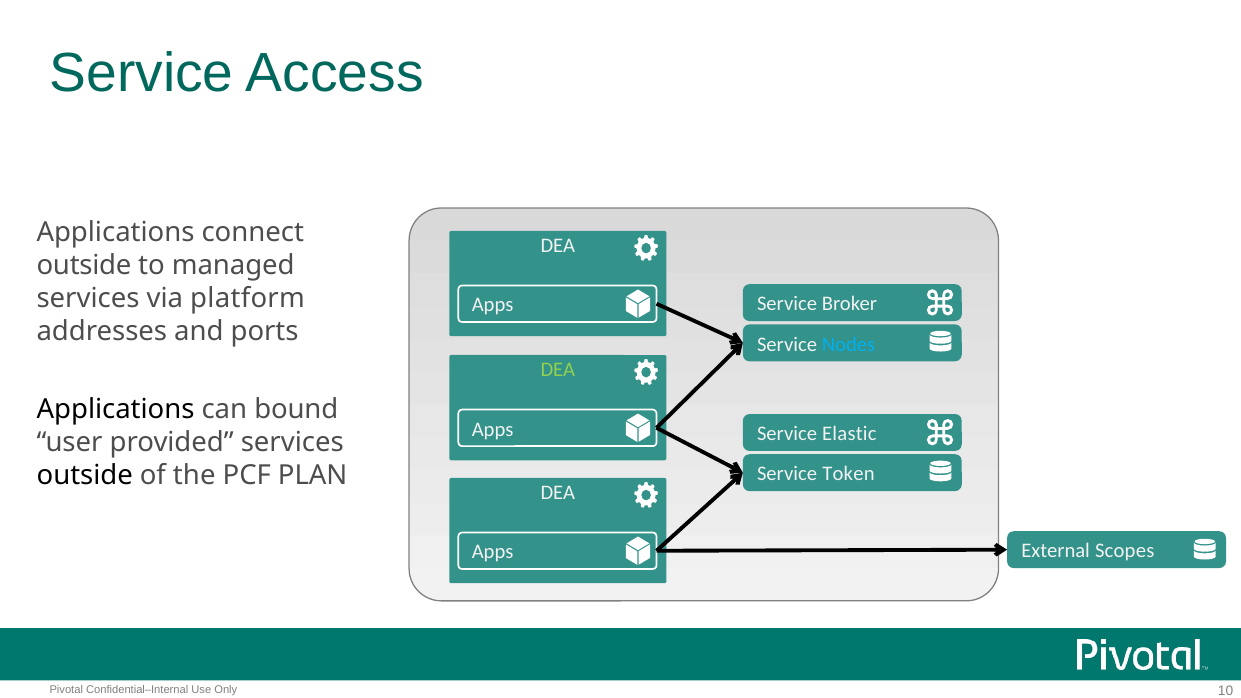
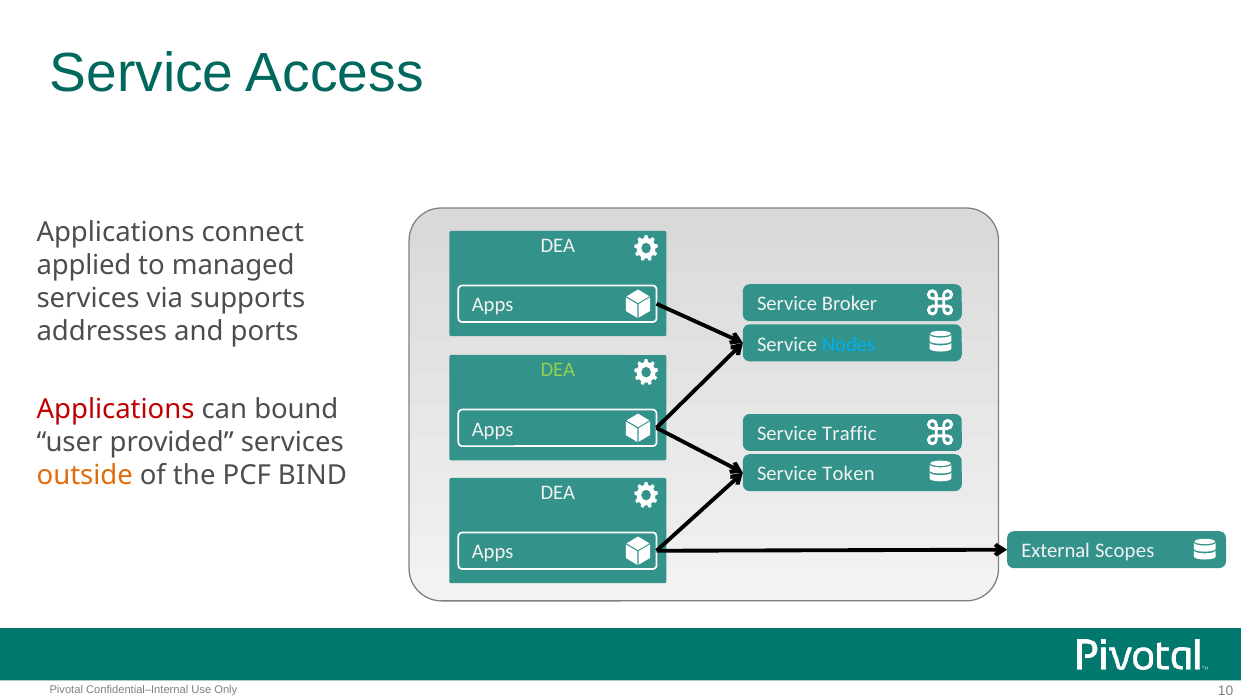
outside: outside -> applied (84, 266)
platform: platform -> supports (248, 299)
Applications colour: black -> red (116, 409)
Elastic: Elastic -> Traffic (849, 434)
outside colour: black -> orange (85, 475)
PLAN: PLAN -> BIND (313, 475)
